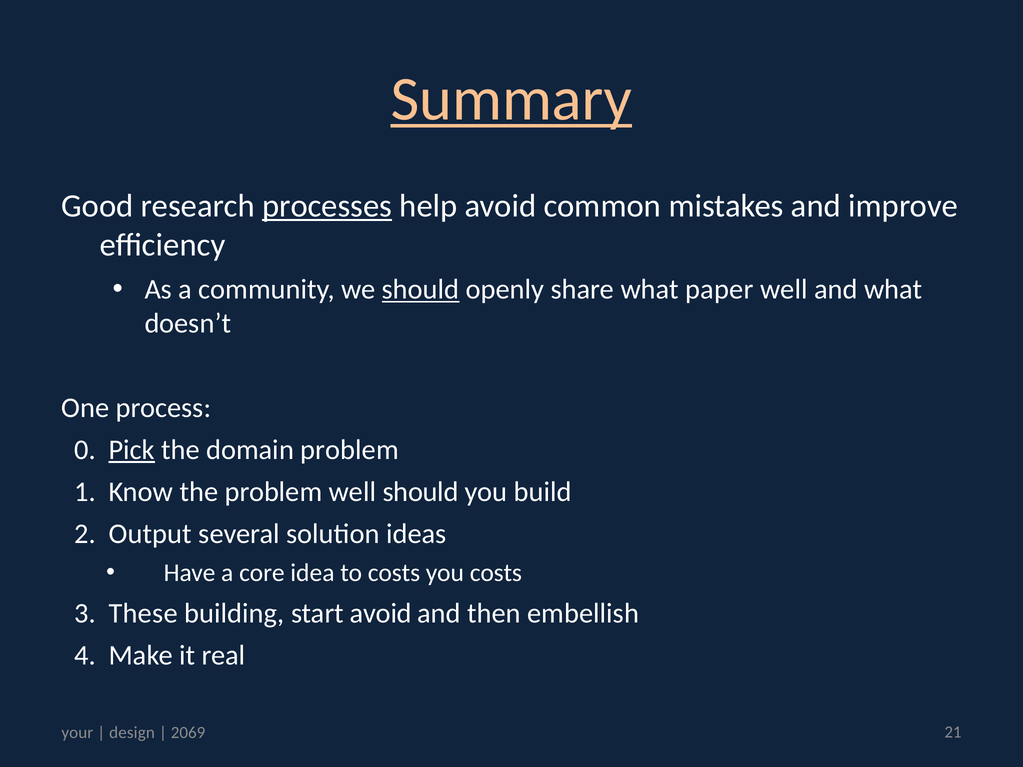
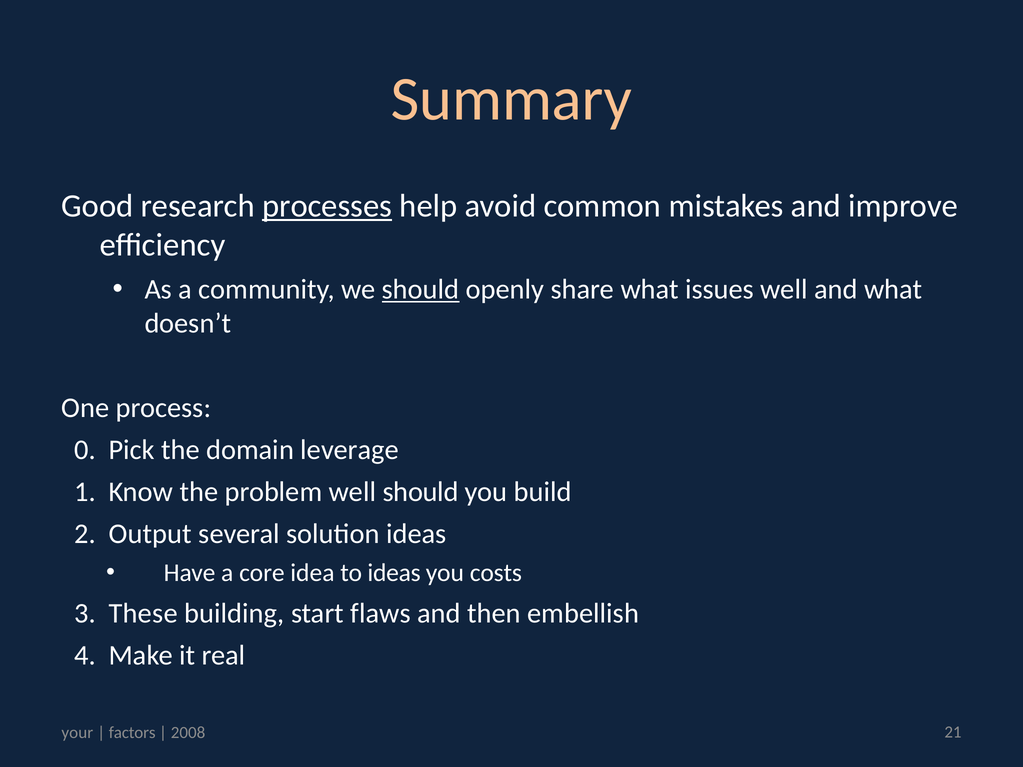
Summary underline: present -> none (511, 99)
paper: paper -> issues (720, 290)
Pick underline: present -> none (132, 450)
domain problem: problem -> leverage (350, 450)
to costs: costs -> ideas (394, 573)
start avoid: avoid -> flaws (381, 614)
design: design -> factors (132, 733)
2069: 2069 -> 2008 (188, 733)
